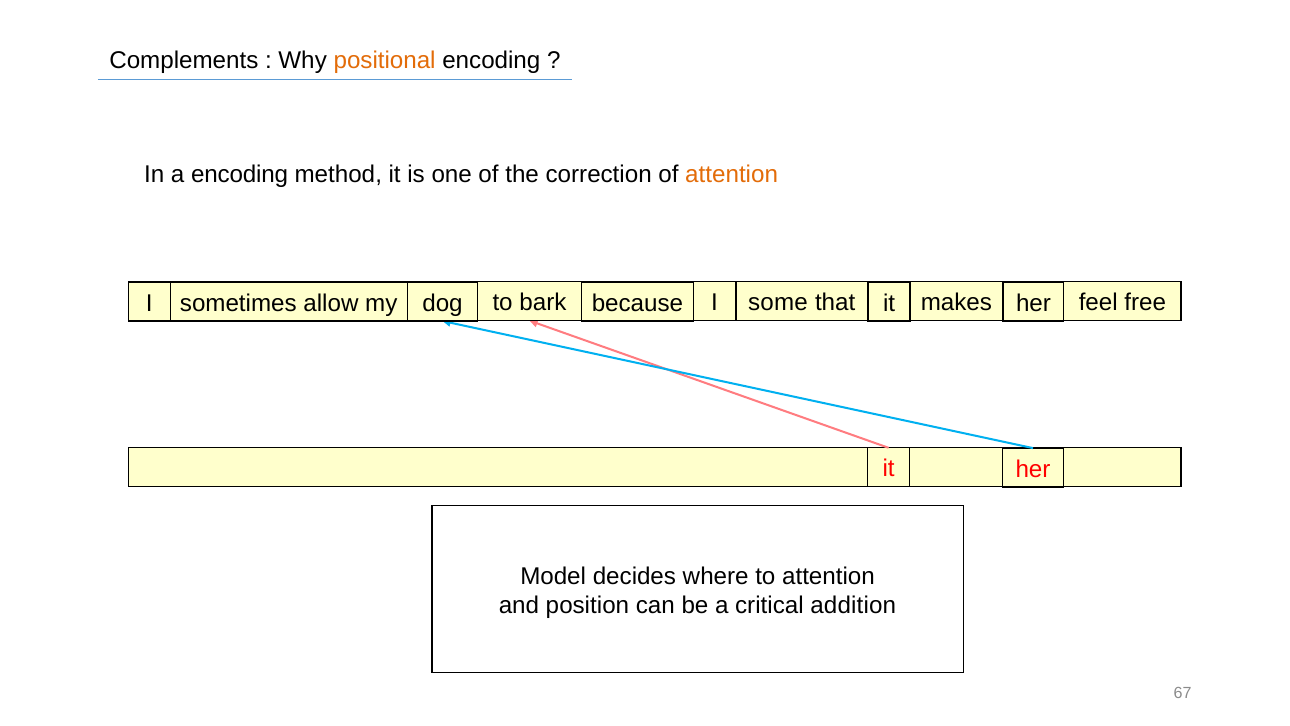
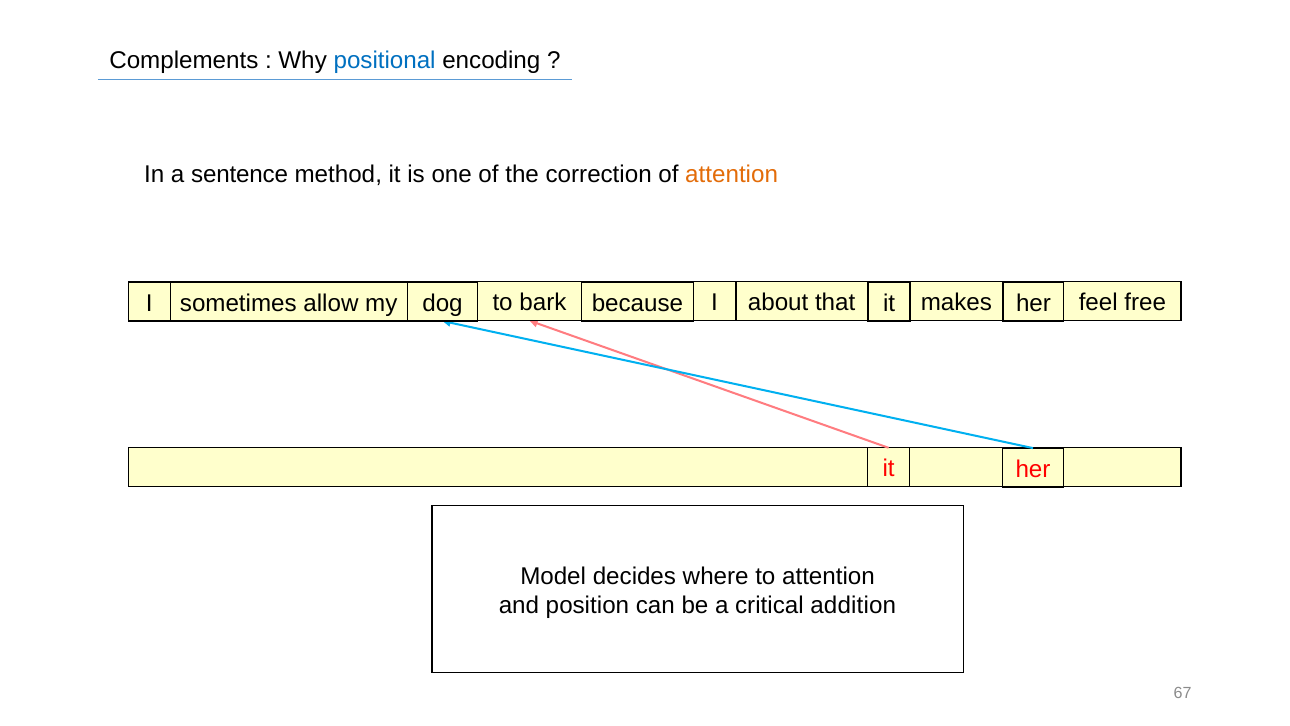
positional colour: orange -> blue (385, 61)
a encoding: encoding -> sentence (240, 174)
some: some -> about (778, 302)
